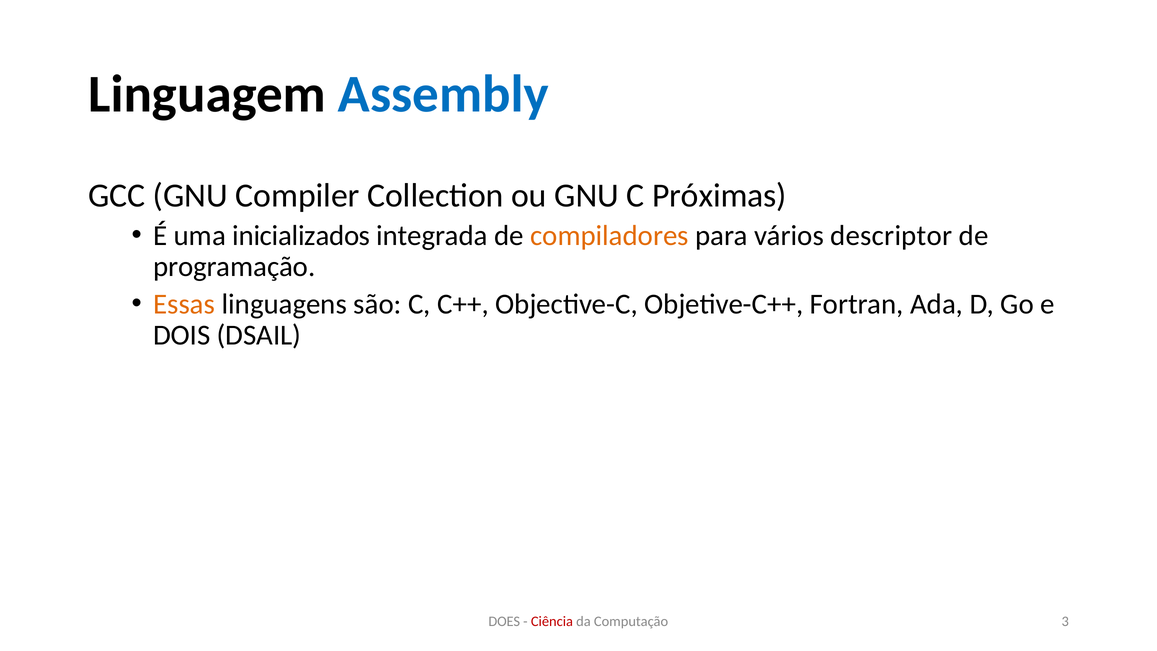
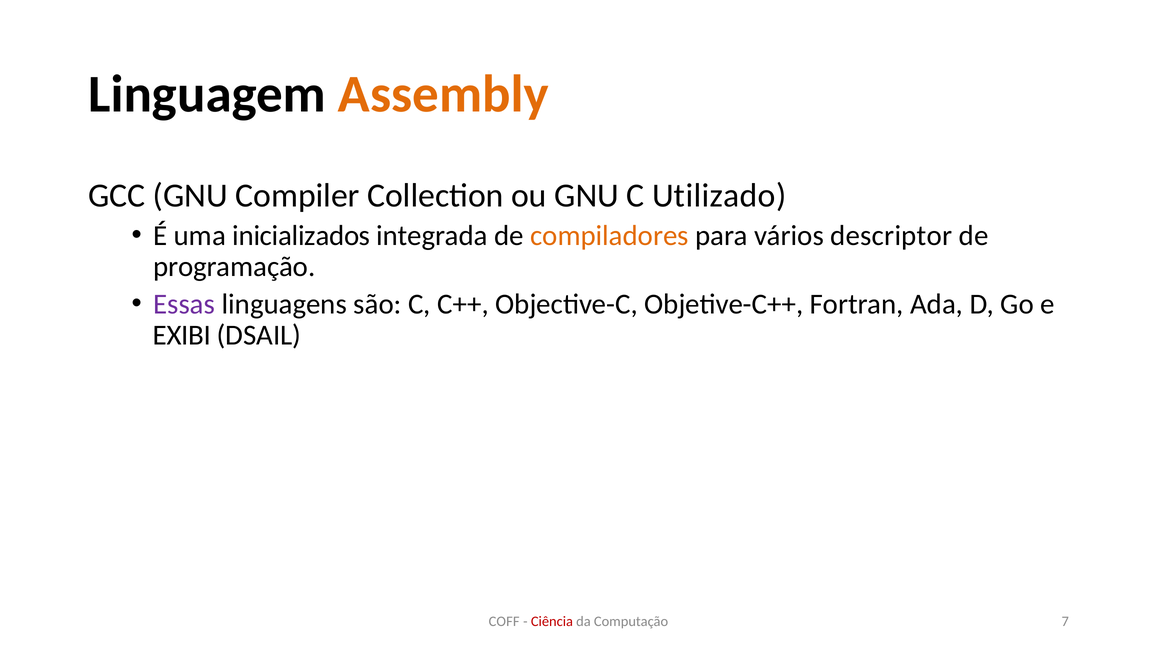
Assembly colour: blue -> orange (443, 94)
Próximas: Próximas -> Utilizado (719, 196)
Essas colour: orange -> purple (184, 304)
DOIS: DOIS -> EXIBI (182, 335)
DOES: DOES -> COFF (504, 621)
3: 3 -> 7 (1065, 621)
